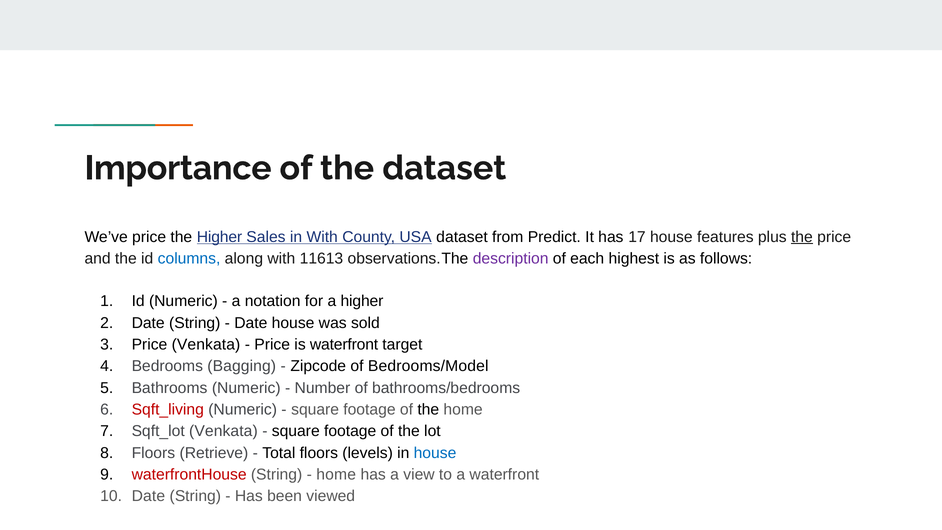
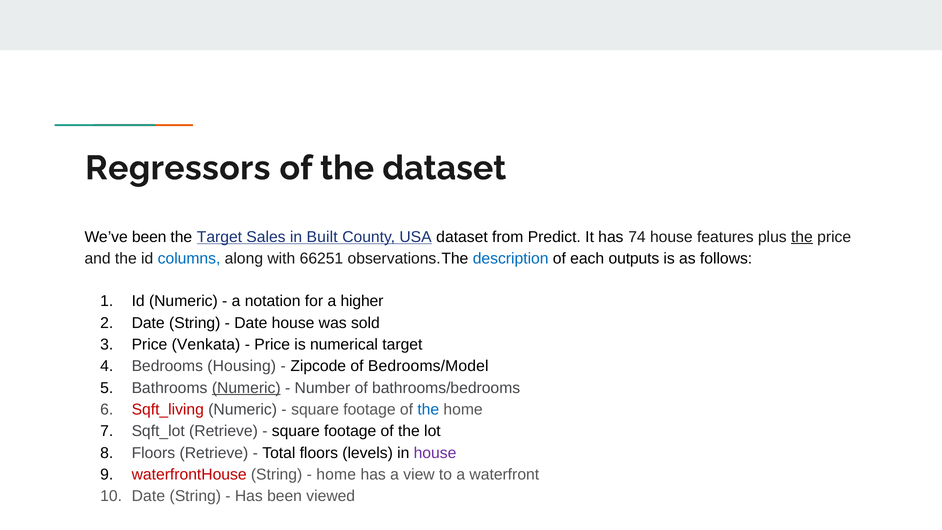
Importance: Importance -> Regressors (178, 168)
We’ve price: price -> been (149, 237)
the Higher: Higher -> Target (219, 237)
in With: With -> Built (322, 237)
17: 17 -> 74 (637, 237)
11613: 11613 -> 66251 (321, 259)
description colour: purple -> blue (511, 259)
highest: highest -> outputs (634, 259)
is waterfront: waterfront -> numerical (344, 344)
Bagging: Bagging -> Housing (242, 366)
Numeric underline: none -> present (246, 388)
the colour: black -> blue (428, 409)
Sqft_lot Venkata: Venkata -> Retrieve (223, 431)
house colour: blue -> purple (435, 453)
